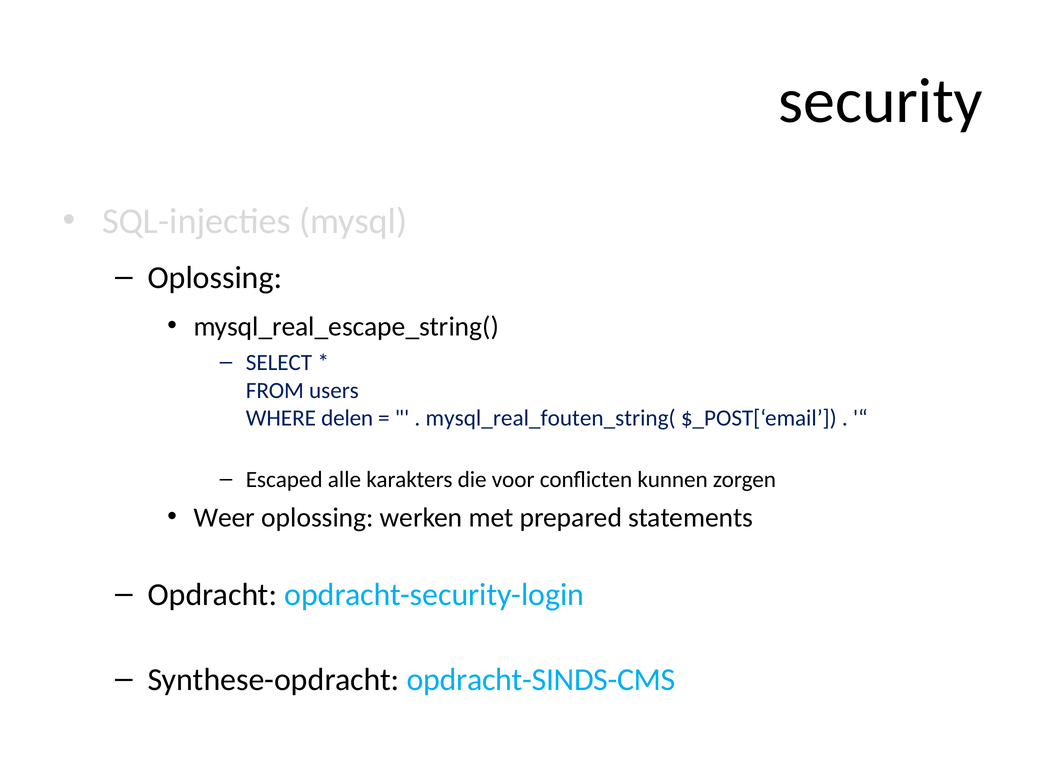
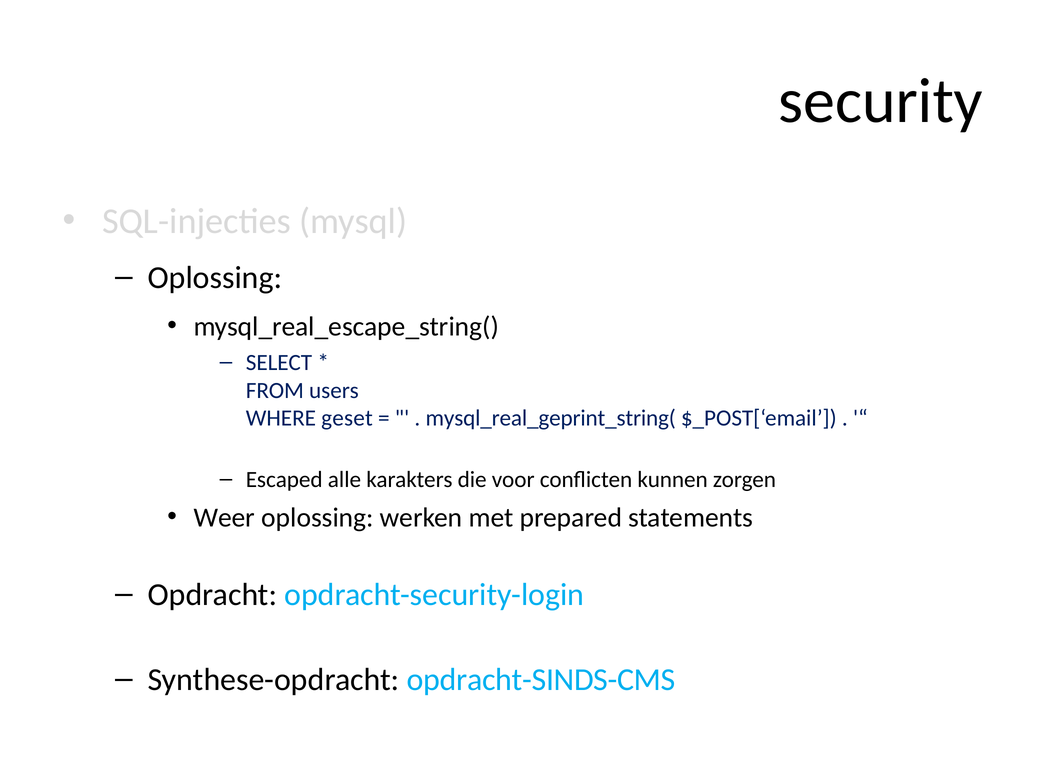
delen: delen -> geset (347, 418)
mysql_real_fouten_string(: mysql_real_fouten_string( -> mysql_real_geprint_string( (551, 418)
